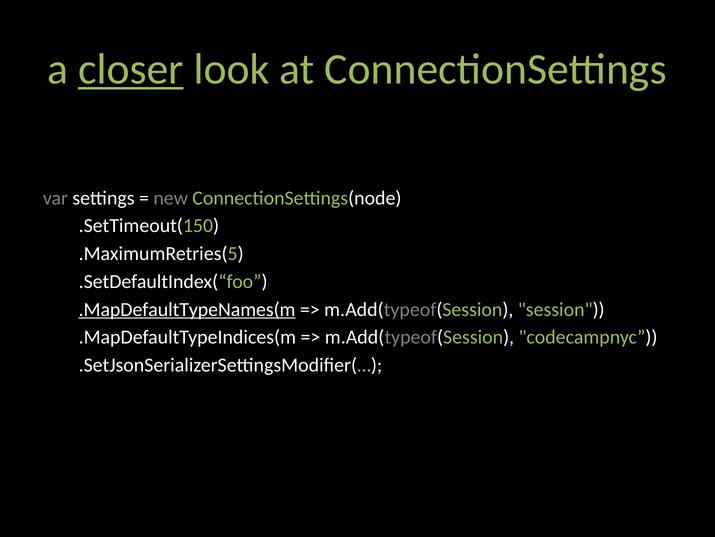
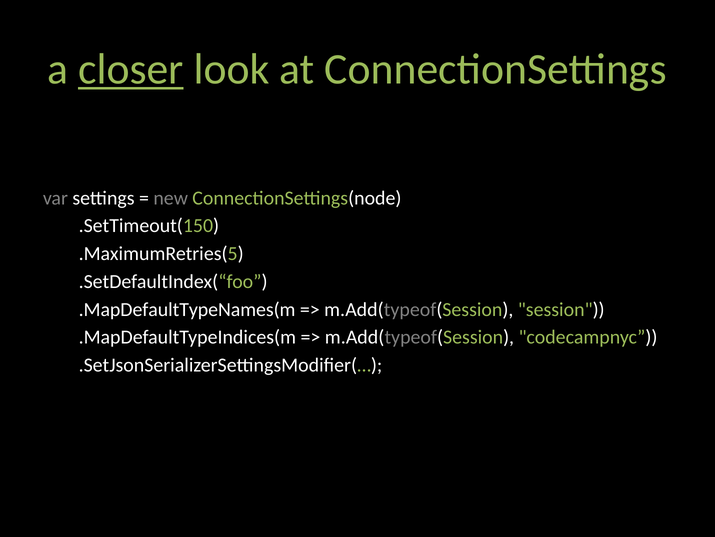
.MapDefaultTypeNames(m underline: present -> none (187, 309)
